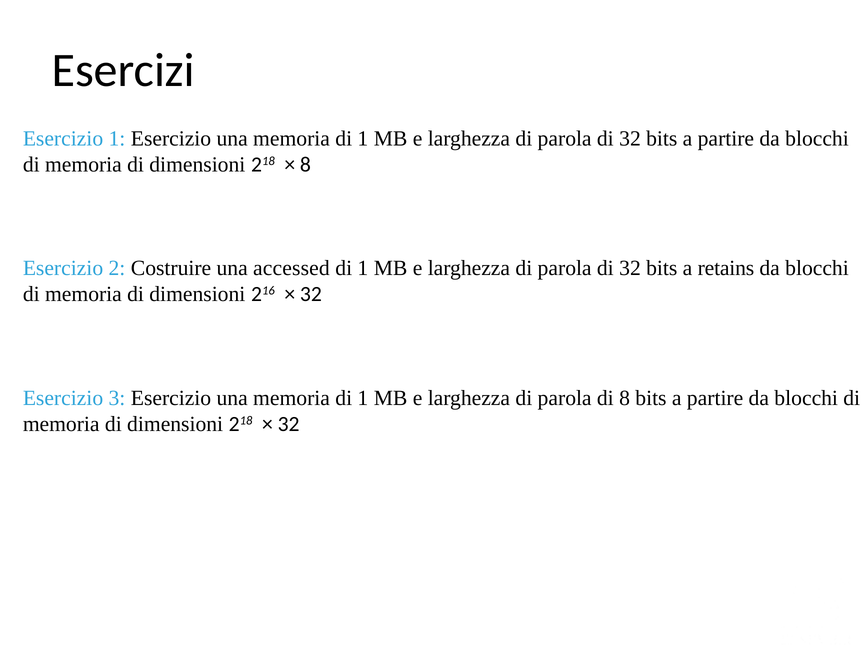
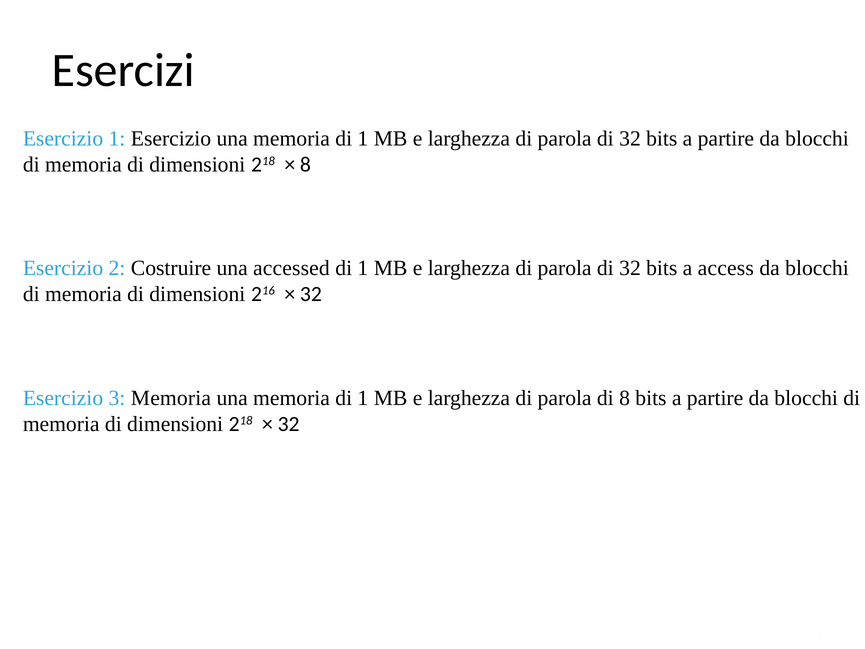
retains: retains -> access (726, 268)
3 Esercizio: Esercizio -> Memoria (171, 398)
